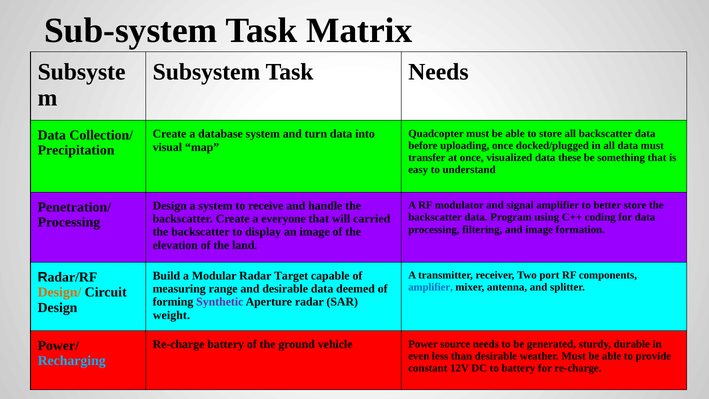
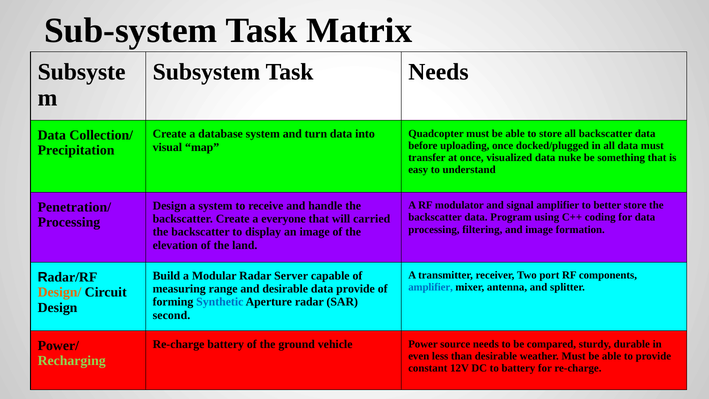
these: these -> nuke (570, 158)
Target: Target -> Server (291, 276)
data deemed: deemed -> provide (356, 289)
Synthetic colour: purple -> blue (220, 302)
weight: weight -> second (171, 315)
generated: generated -> compared (551, 344)
Recharging colour: light blue -> light green (72, 361)
